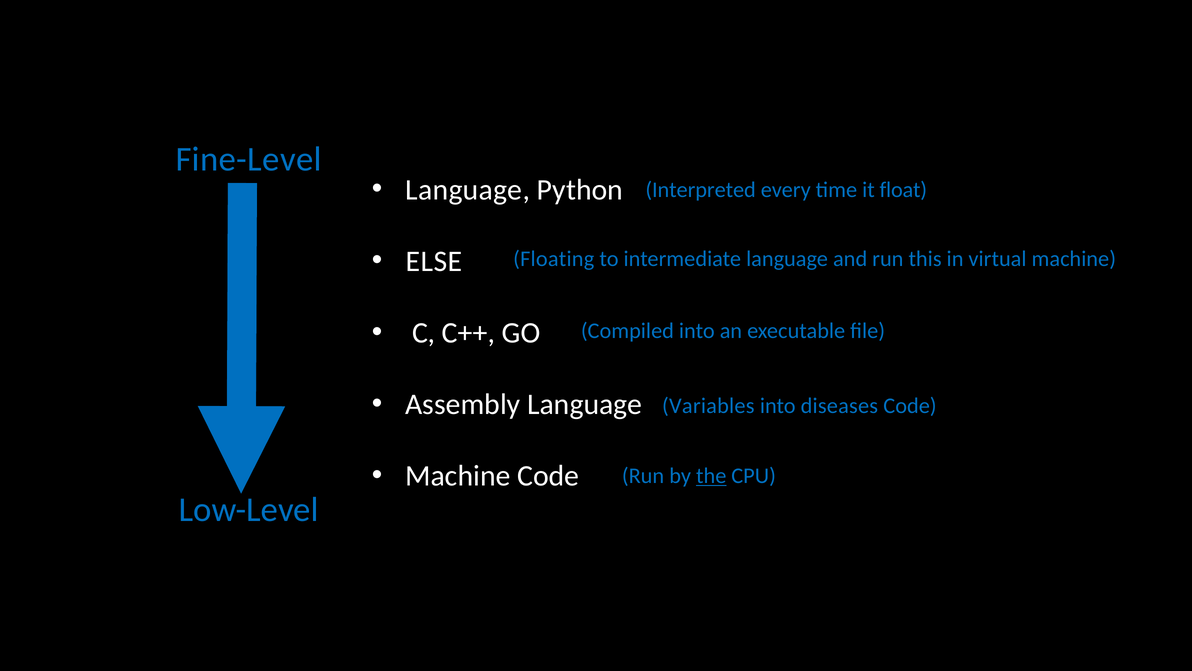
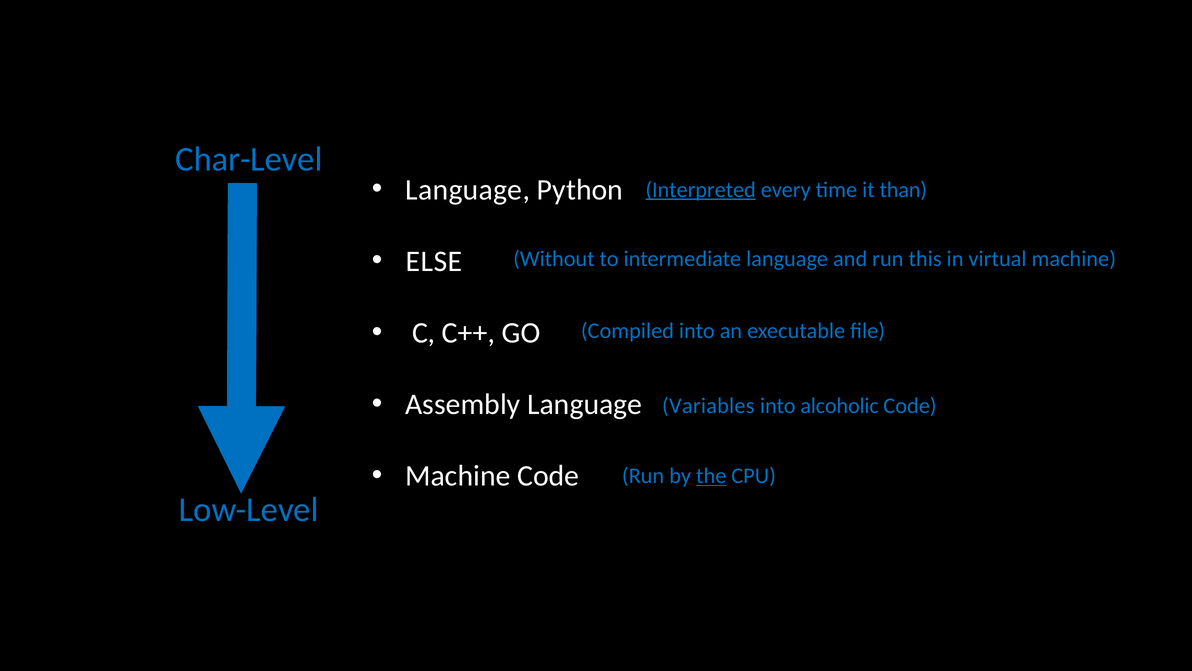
Fine-Level: Fine-Level -> Char-Level (249, 159)
Interpreted underline: none -> present (701, 190)
float: float -> than (903, 190)
Floating: Floating -> Without (554, 258)
diseases: diseases -> alcoholic (840, 405)
